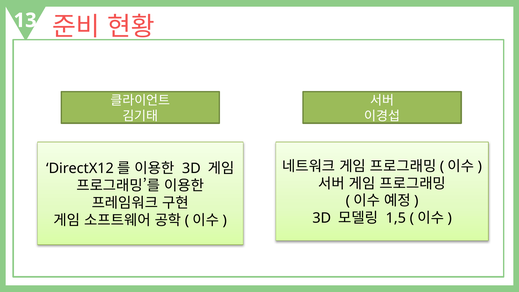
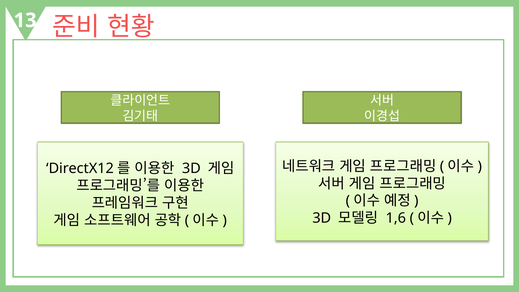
1,5: 1,5 -> 1,6 (396, 218)
